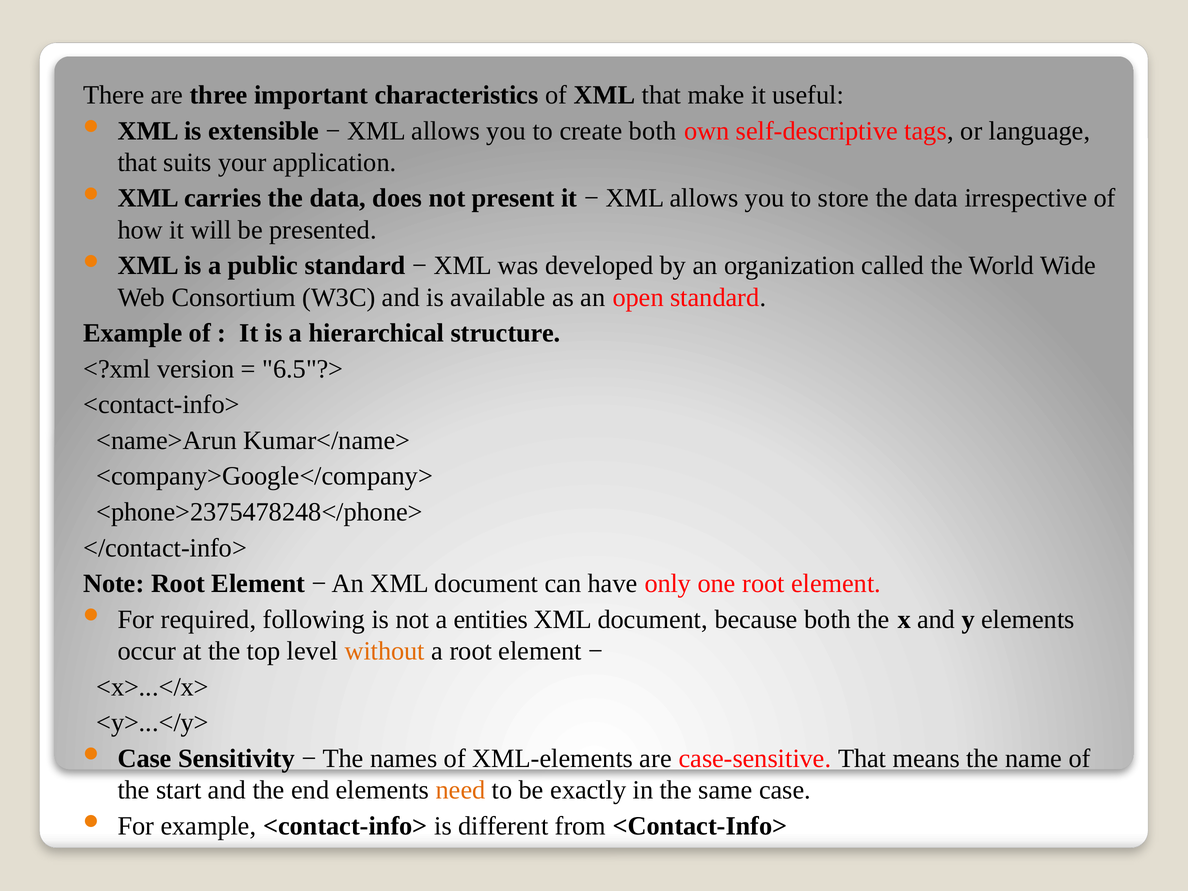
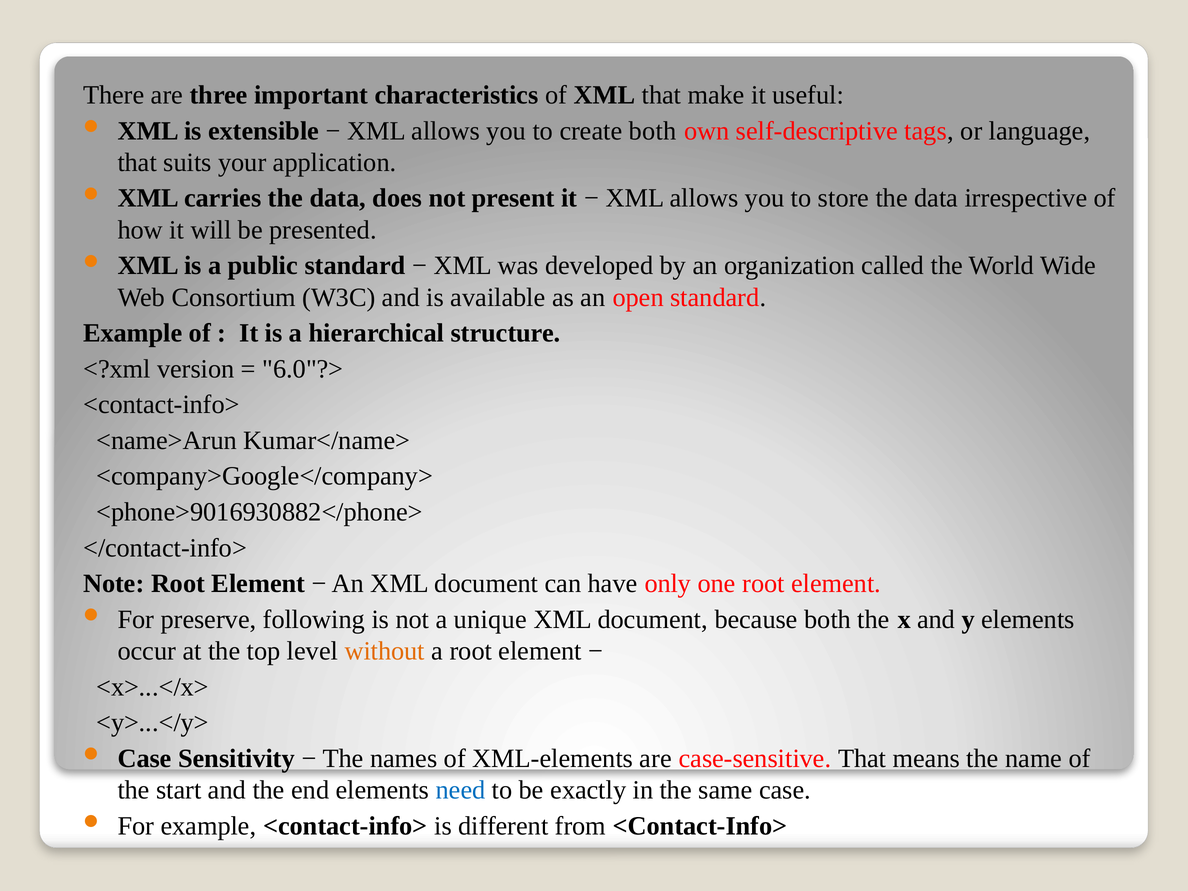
6.5"?>: 6.5"?> -> 6.0"?> (303, 369)
<phone>2375478248</phone>: <phone>2375478248</phone> -> <phone>9016930882</phone> (259, 512)
required: required -> preserve (209, 619)
entities: entities -> unique (490, 619)
need colour: orange -> blue (461, 790)
